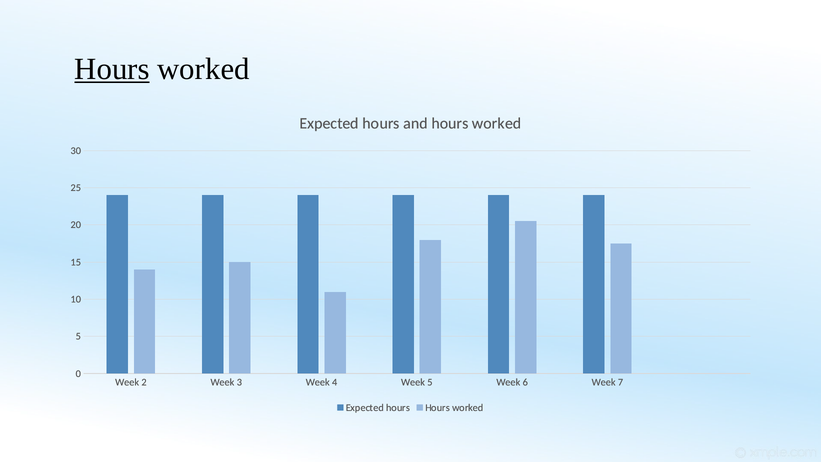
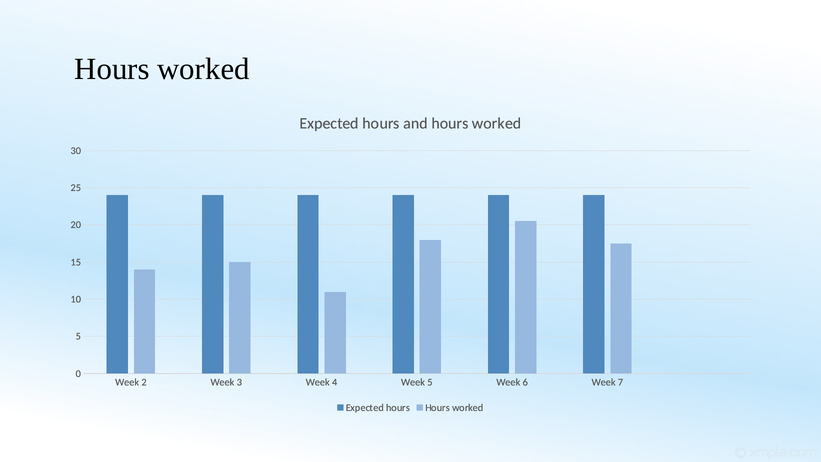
Hours underline: present -> none (112, 69)
